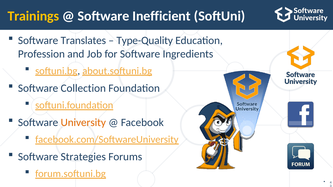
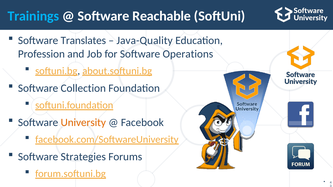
Trainings colour: yellow -> light blue (33, 16)
Inefficient: Inefficient -> Reachable (162, 16)
Type-Quality: Type-Quality -> Java-Quality (145, 41)
Ingredients: Ingredients -> Operations (188, 54)
